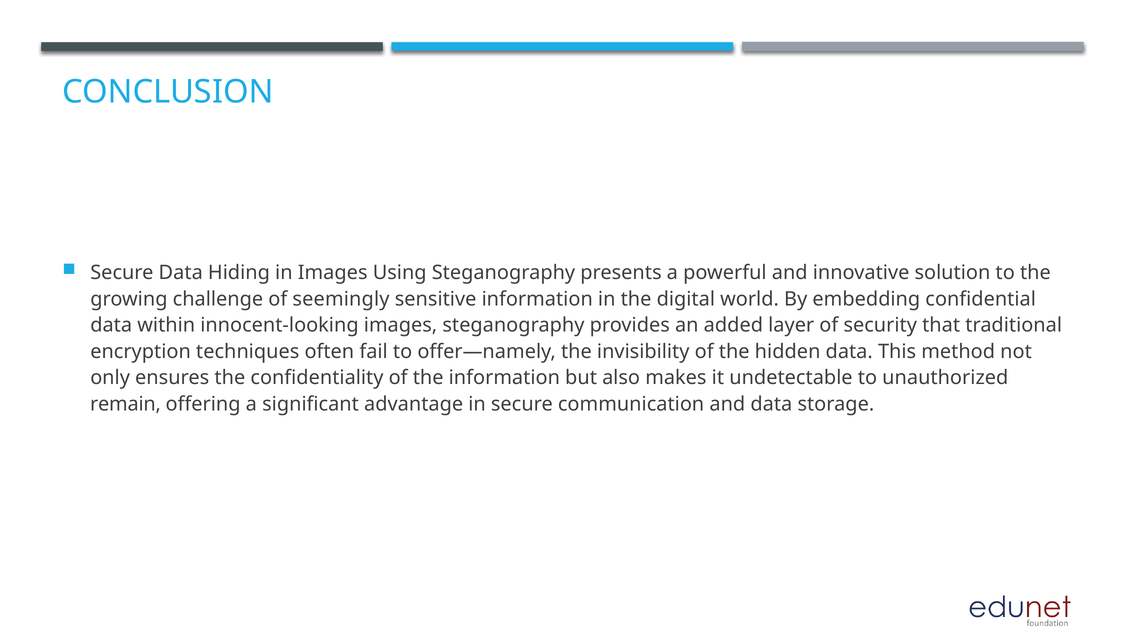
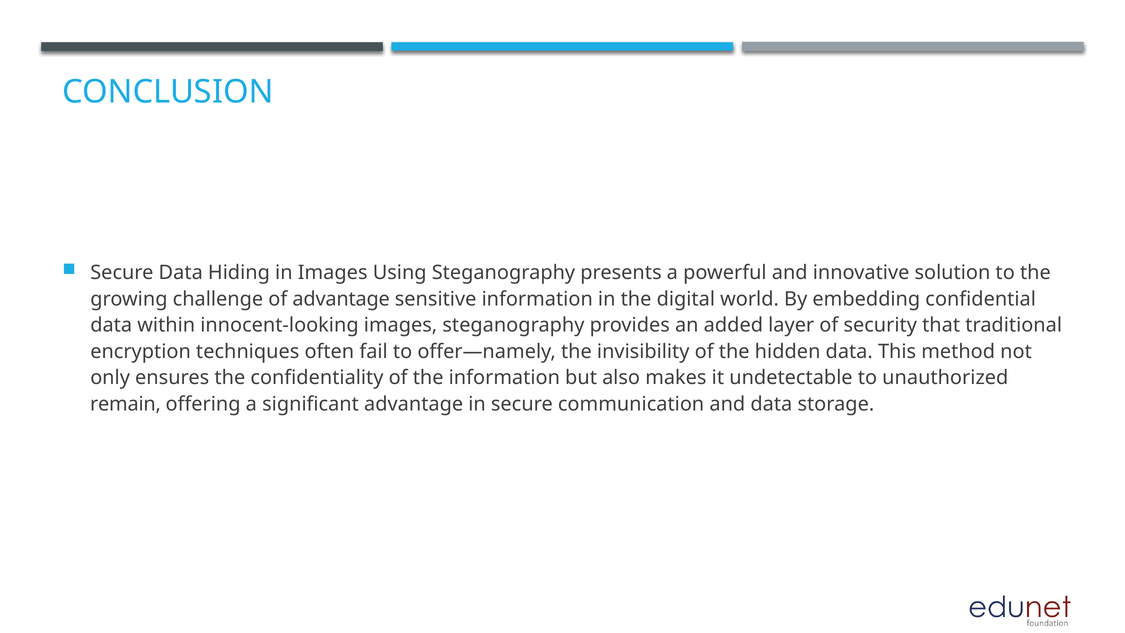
of seemingly: seemingly -> advantage (341, 299)
